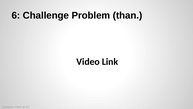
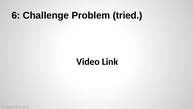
than: than -> tried (128, 15)
